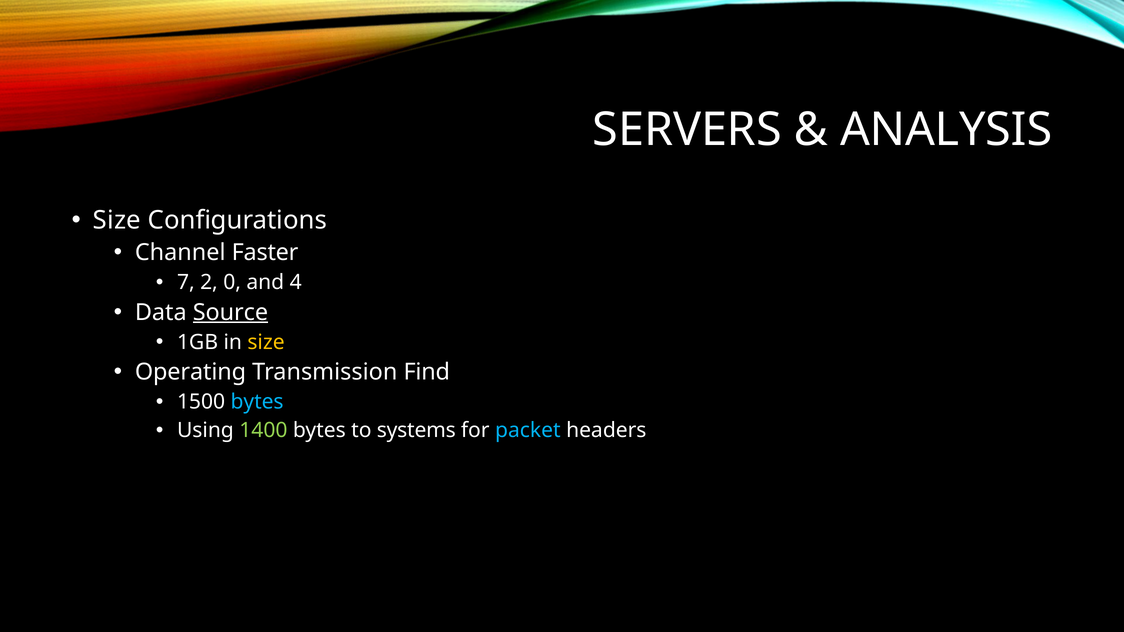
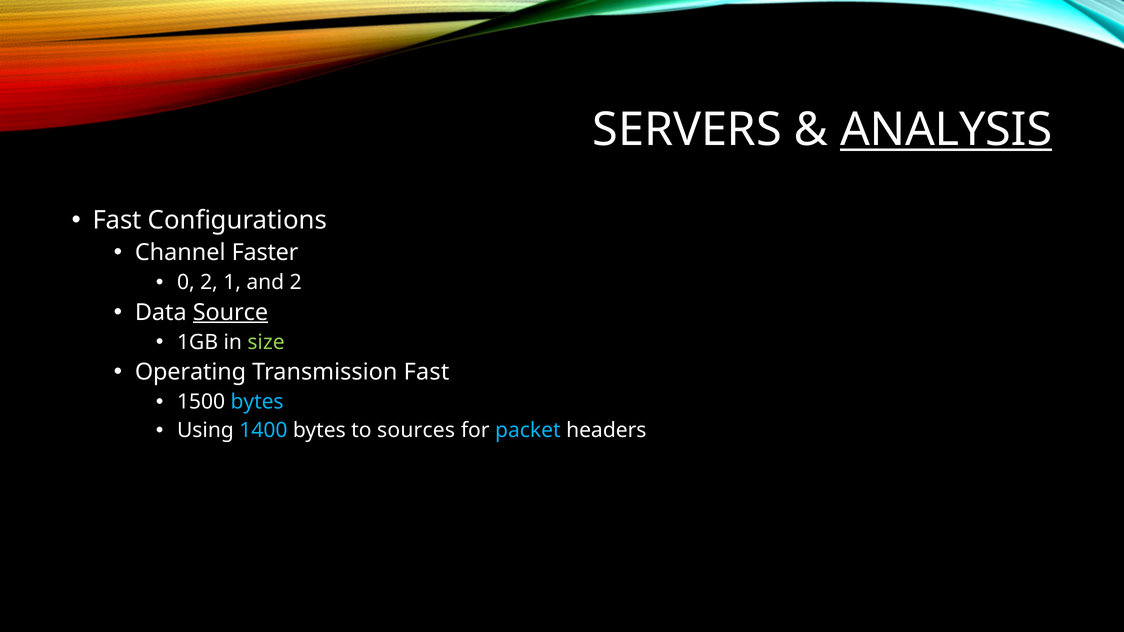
ANALYSIS underline: none -> present (946, 130)
Size: Size -> Fast (117, 220)
7: 7 -> 0 (186, 283)
0: 0 -> 1 (232, 283)
and 4: 4 -> 2 (296, 283)
size colour: yellow -> light green (266, 342)
Transmission Find: Find -> Fast (426, 372)
1400 colour: light green -> light blue (263, 431)
systems: systems -> sources (416, 431)
